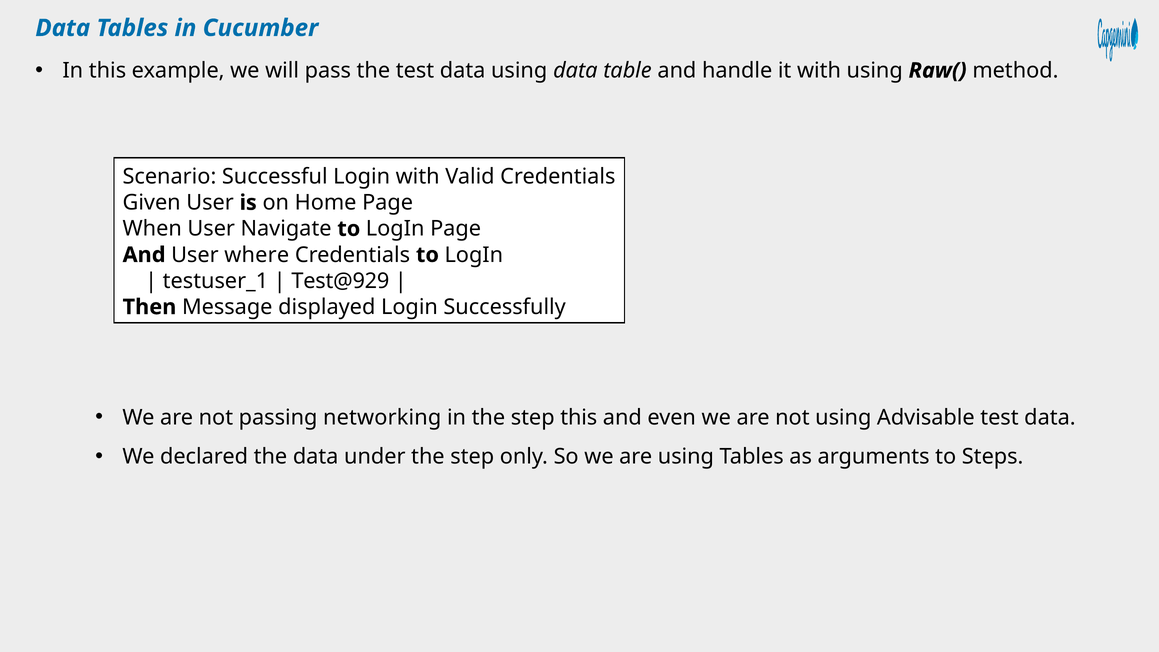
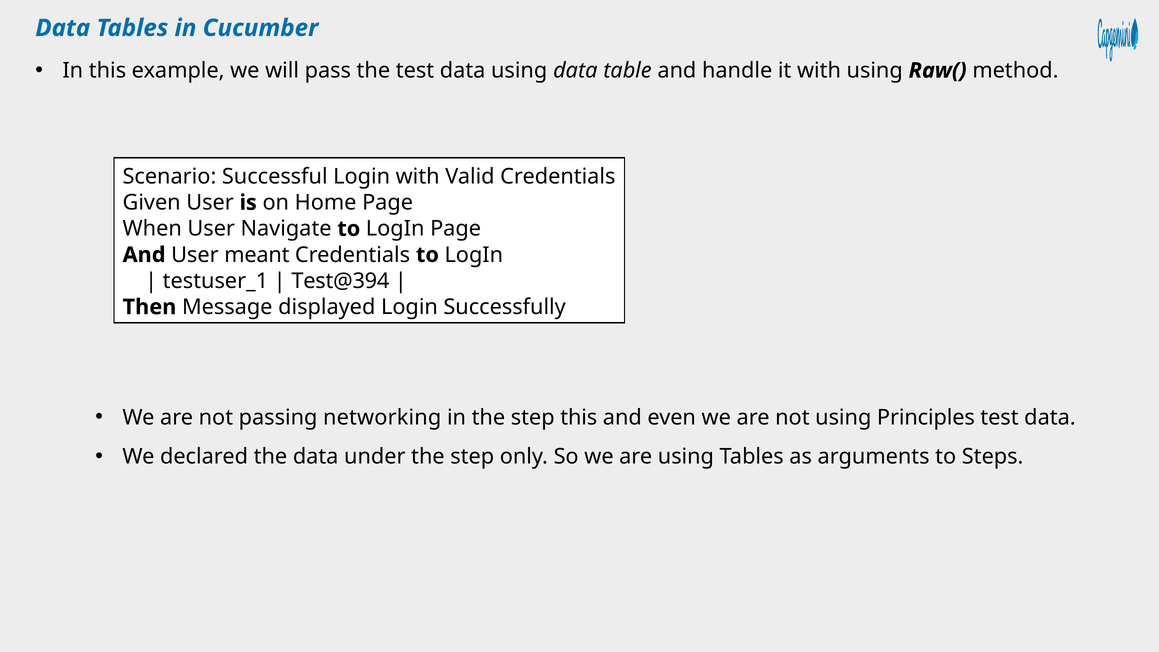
where: where -> meant (257, 255)
Test@929: Test@929 -> Test@394 (340, 281)
Advisable: Advisable -> Principles (926, 417)
